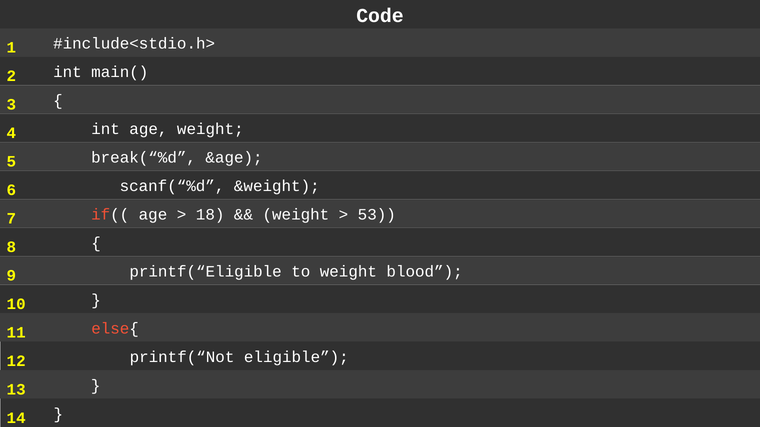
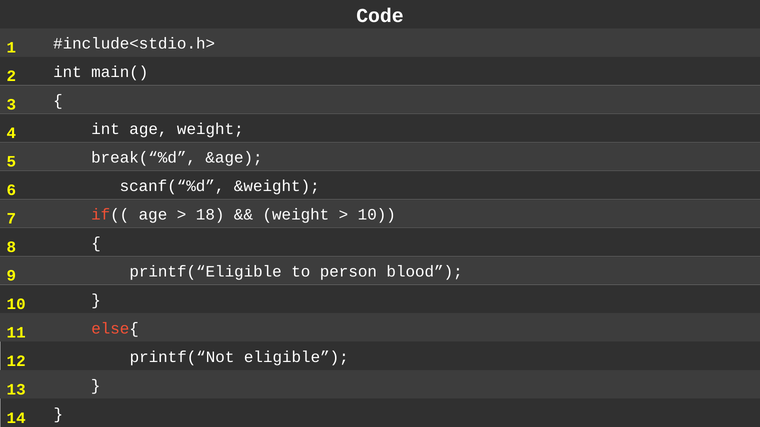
53: 53 -> 10 (377, 215)
to weight: weight -> person (348, 272)
